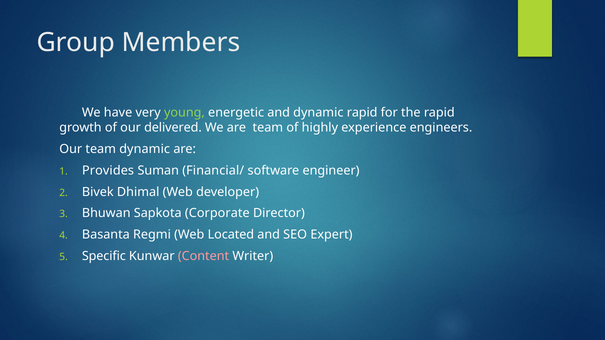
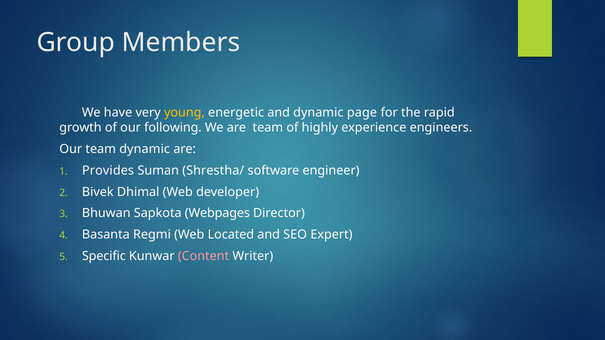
young colour: light green -> yellow (184, 113)
dynamic rapid: rapid -> page (362, 113)
delivered: delivered -> following (173, 128)
Financial/: Financial/ -> Shrestha/ (213, 171)
Corporate: Corporate -> Webpages (217, 213)
